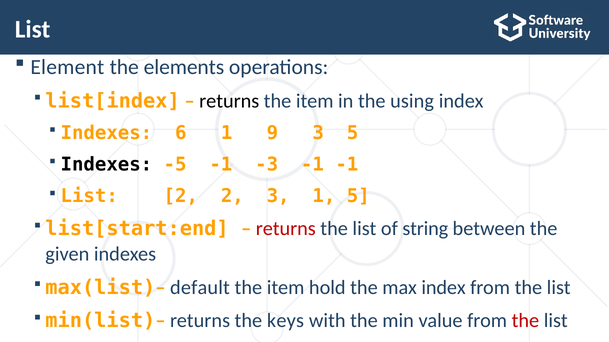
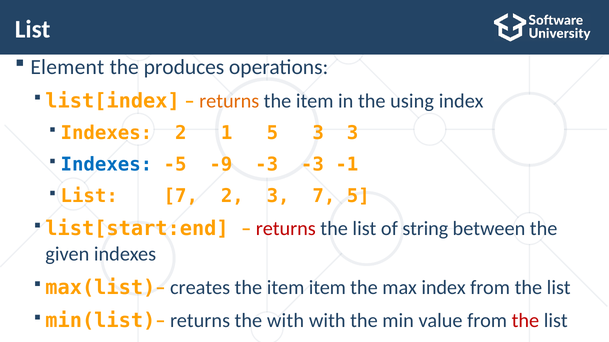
elements: elements -> produces (184, 67)
returns colour: black -> orange (229, 101)
Indexes 6: 6 -> 2 (181, 133)
1 9: 9 -> 5 (272, 133)
3 5: 5 -> 3 (353, 133)
Indexes colour: black -> blue (106, 165)
-5 -1: -1 -> -9 (221, 165)
-3 -1: -1 -> -3 (312, 165)
List 2: 2 -> 7 (181, 197)
3 1: 1 -> 7 (324, 197)
default: default -> creates (200, 288)
item hold: hold -> item (327, 288)
the keys: keys -> with (285, 321)
